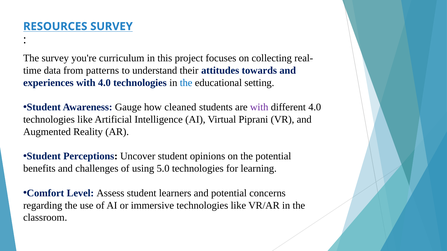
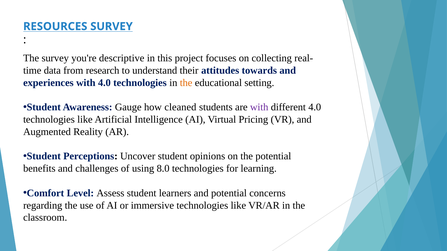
curriculum: curriculum -> descriptive (122, 58)
patterns: patterns -> research (103, 71)
the colour: blue -> orange (186, 83)
Piprani: Piprani -> Pricing (253, 120)
5.0: 5.0 -> 8.0 (163, 169)
